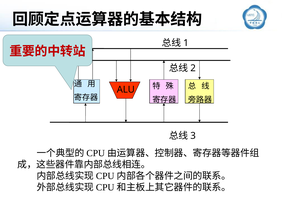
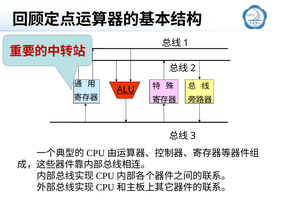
ALU underline: none -> present (126, 89)
